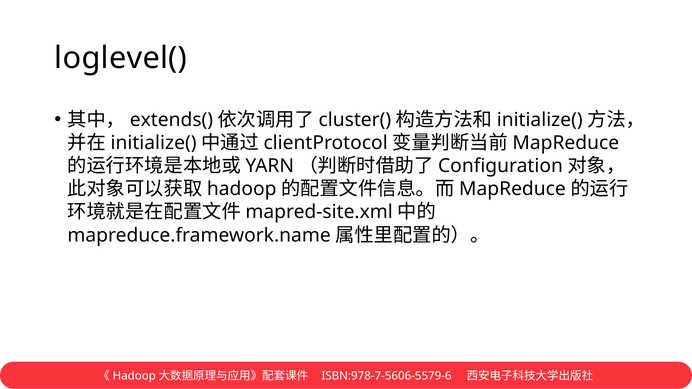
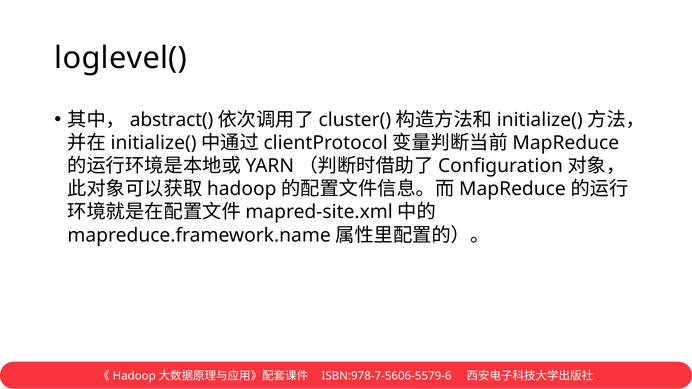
extends(: extends( -> abstract( (172, 120)
